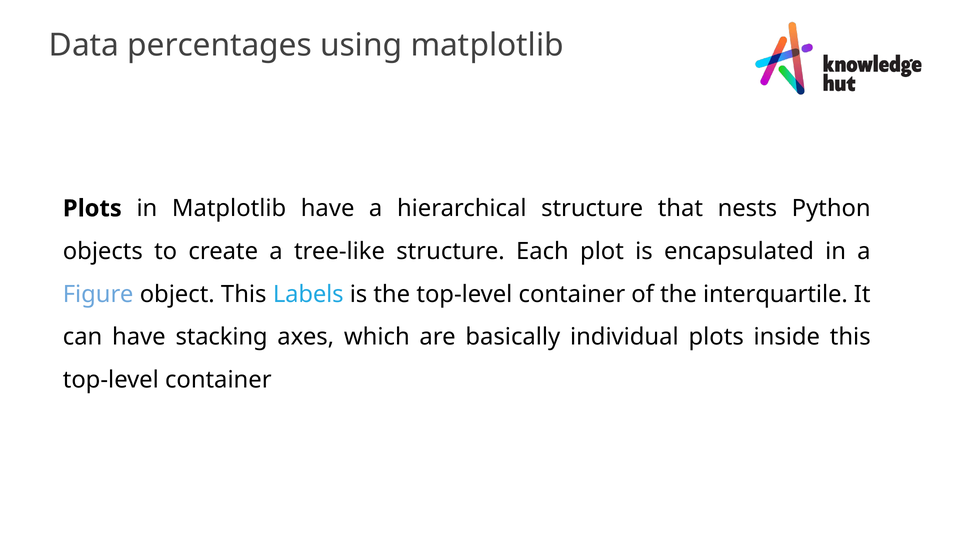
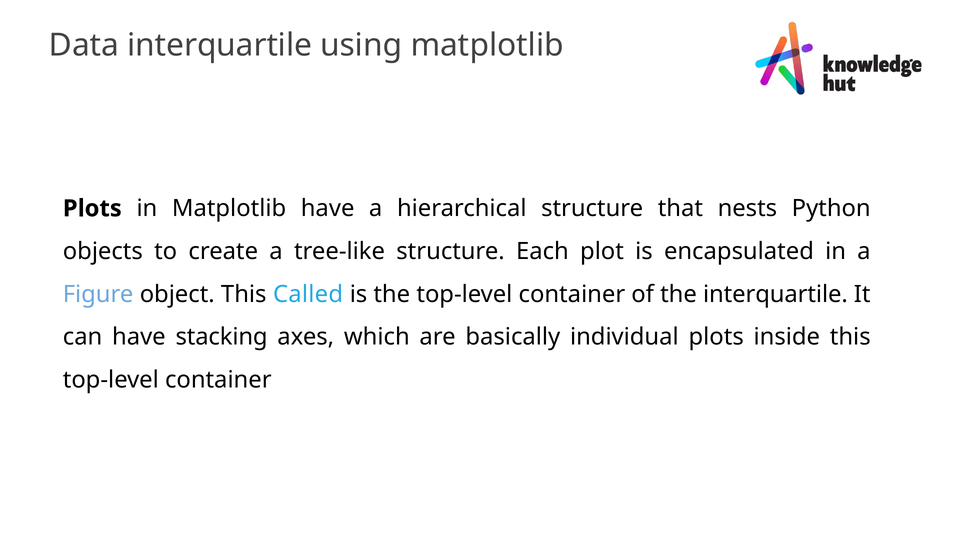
Data percentages: percentages -> interquartile (220, 45)
Labels: Labels -> Called (308, 294)
